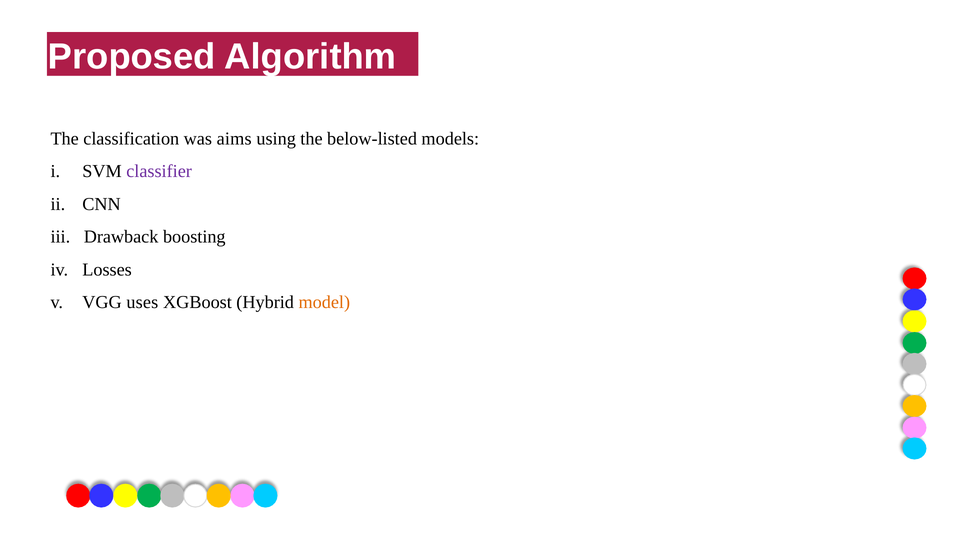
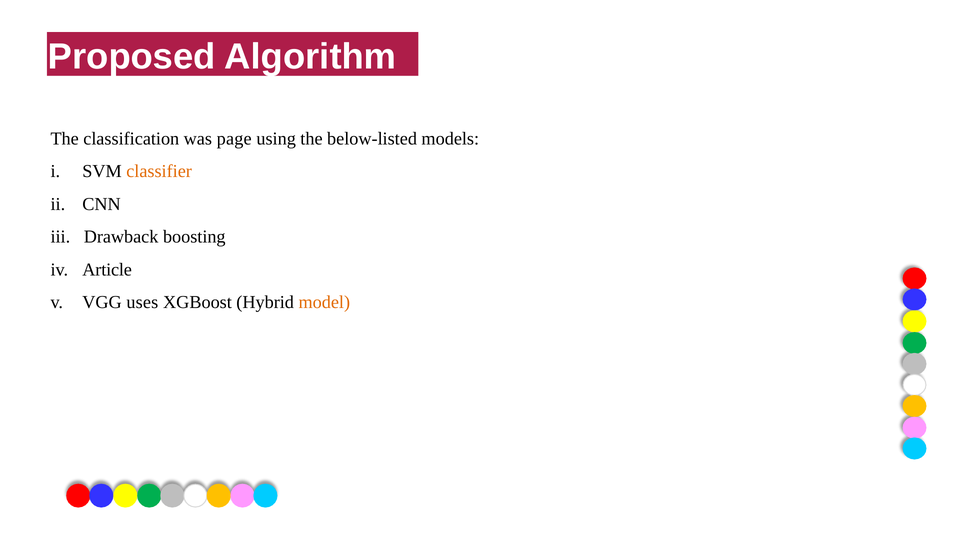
aims: aims -> page (234, 139)
classifier colour: purple -> orange (159, 171)
Losses: Losses -> Article (107, 270)
